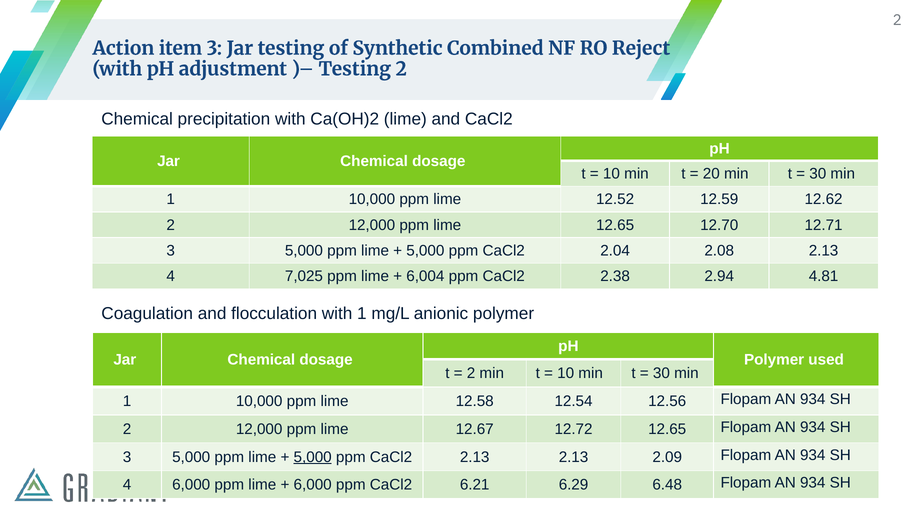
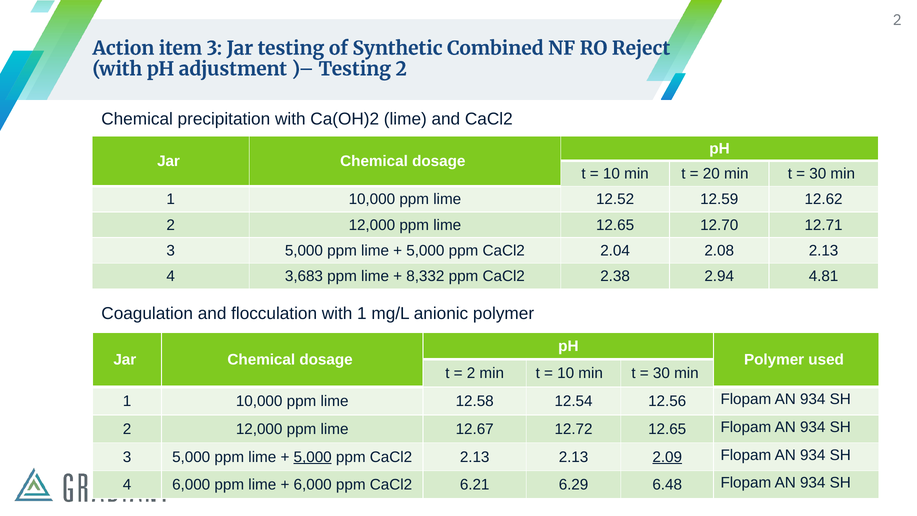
7,025: 7,025 -> 3,683 (304, 276)
6,004: 6,004 -> 8,332 (425, 276)
2.09 underline: none -> present (667, 457)
